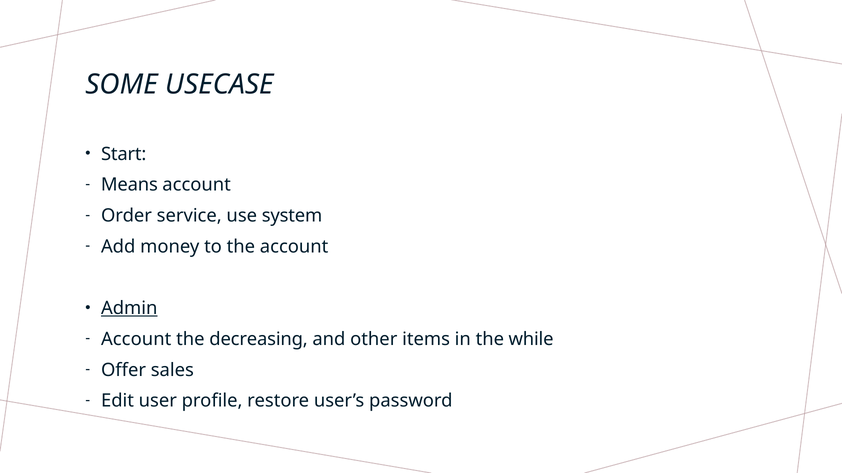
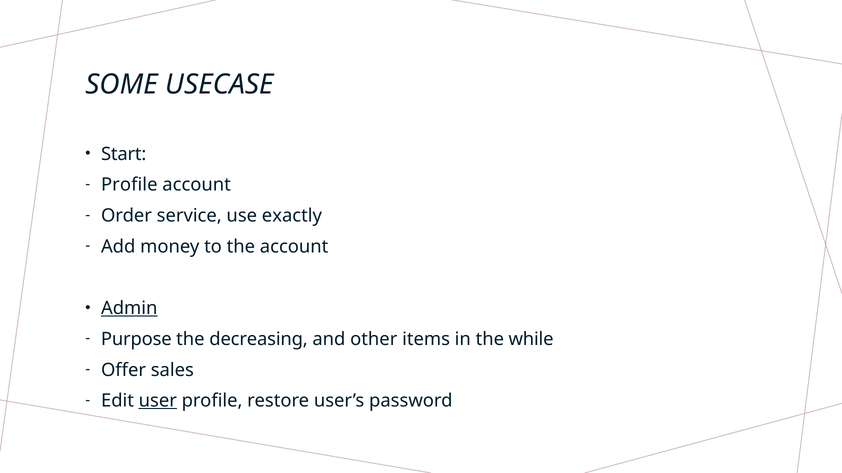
Means: Means -> Profile (129, 185)
system: system -> exactly (292, 216)
Account: Account -> Purpose (136, 340)
user underline: none -> present (158, 401)
